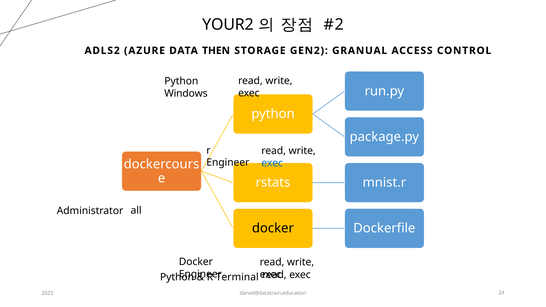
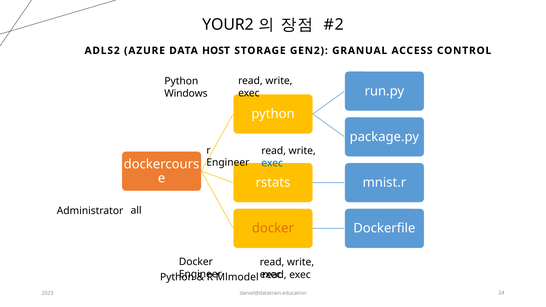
THEN: THEN -> HOST (216, 51)
docker colour: black -> orange (273, 228)
Terminal: Terminal -> Mlmodel (237, 277)
